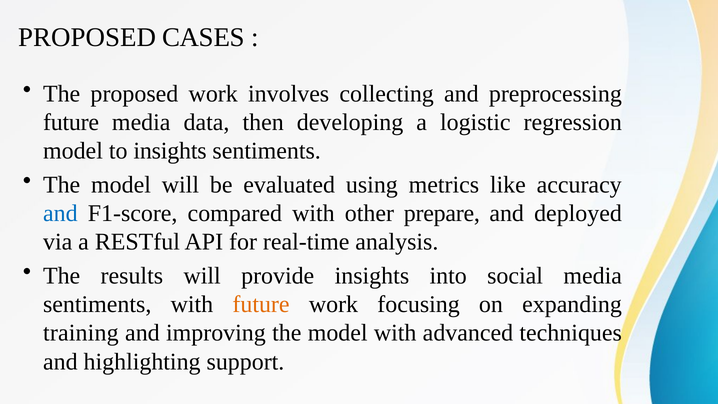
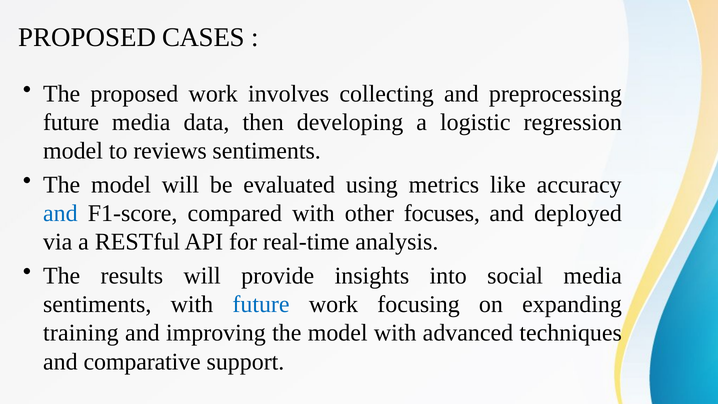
to insights: insights -> reviews (170, 151)
prepare: prepare -> focuses (442, 213)
future colour: orange -> blue (261, 304)
highlighting: highlighting -> comparative (142, 362)
